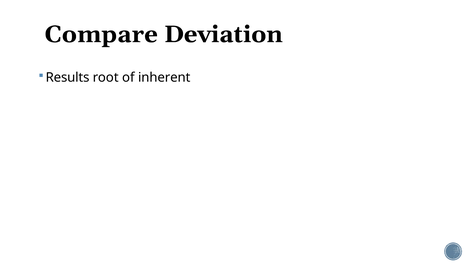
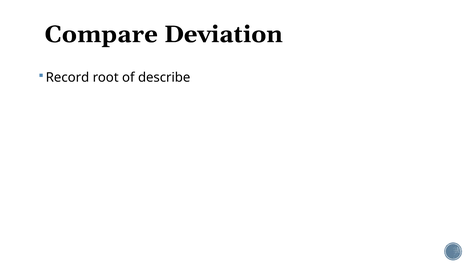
Results: Results -> Record (67, 77)
inherent: inherent -> describe (164, 77)
